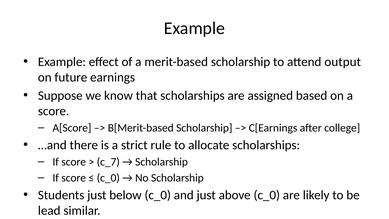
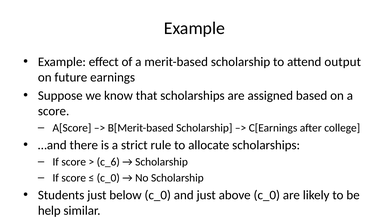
c_7: c_7 -> c_6 (108, 162)
lead: lead -> help (49, 210)
